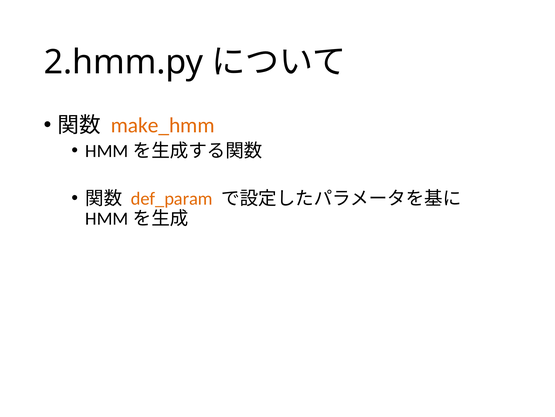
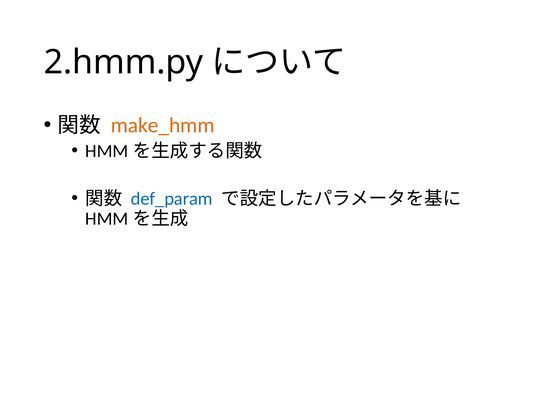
def_param colour: orange -> blue (172, 198)
